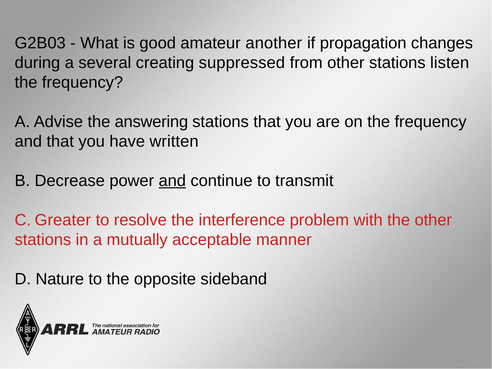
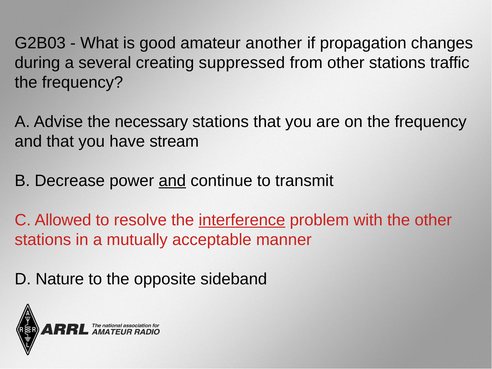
listen: listen -> traffic (450, 63)
answering: answering -> necessary (151, 122)
written: written -> stream (174, 141)
Greater: Greater -> Allowed (63, 220)
interference underline: none -> present (242, 220)
